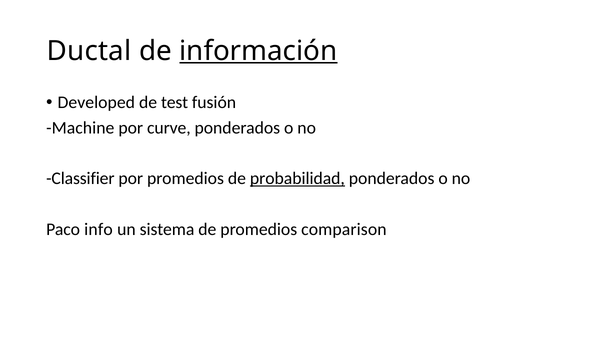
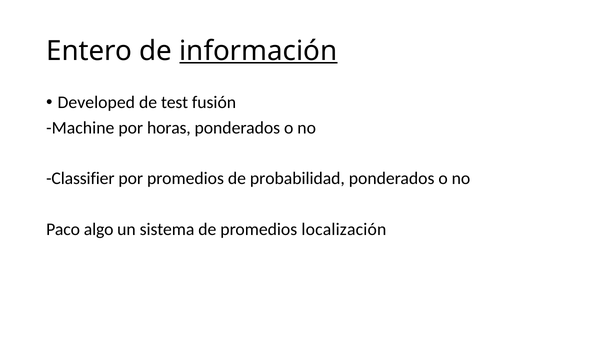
Ductal: Ductal -> Entero (89, 51)
curve: curve -> horas (169, 128)
probabilidad underline: present -> none (297, 179)
info: info -> algo (99, 229)
comparison: comparison -> localización (344, 229)
